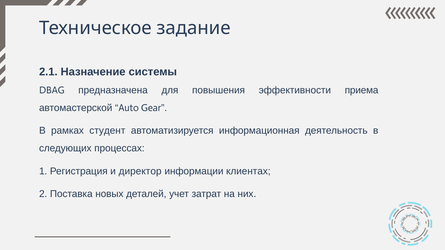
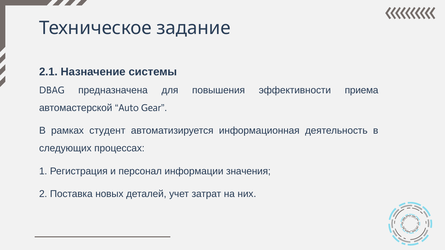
директор: директор -> персонал (140, 171)
клиентах: клиентах -> значения (248, 171)
